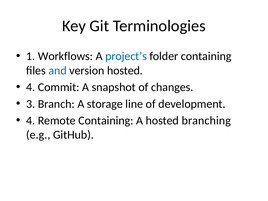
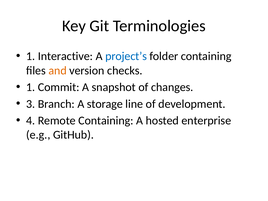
Workflows: Workflows -> Interactive (65, 56)
and colour: blue -> orange (58, 71)
version hosted: hosted -> checks (125, 71)
4: 4 -> 1 (31, 87)
branching: branching -> enterprise (206, 121)
